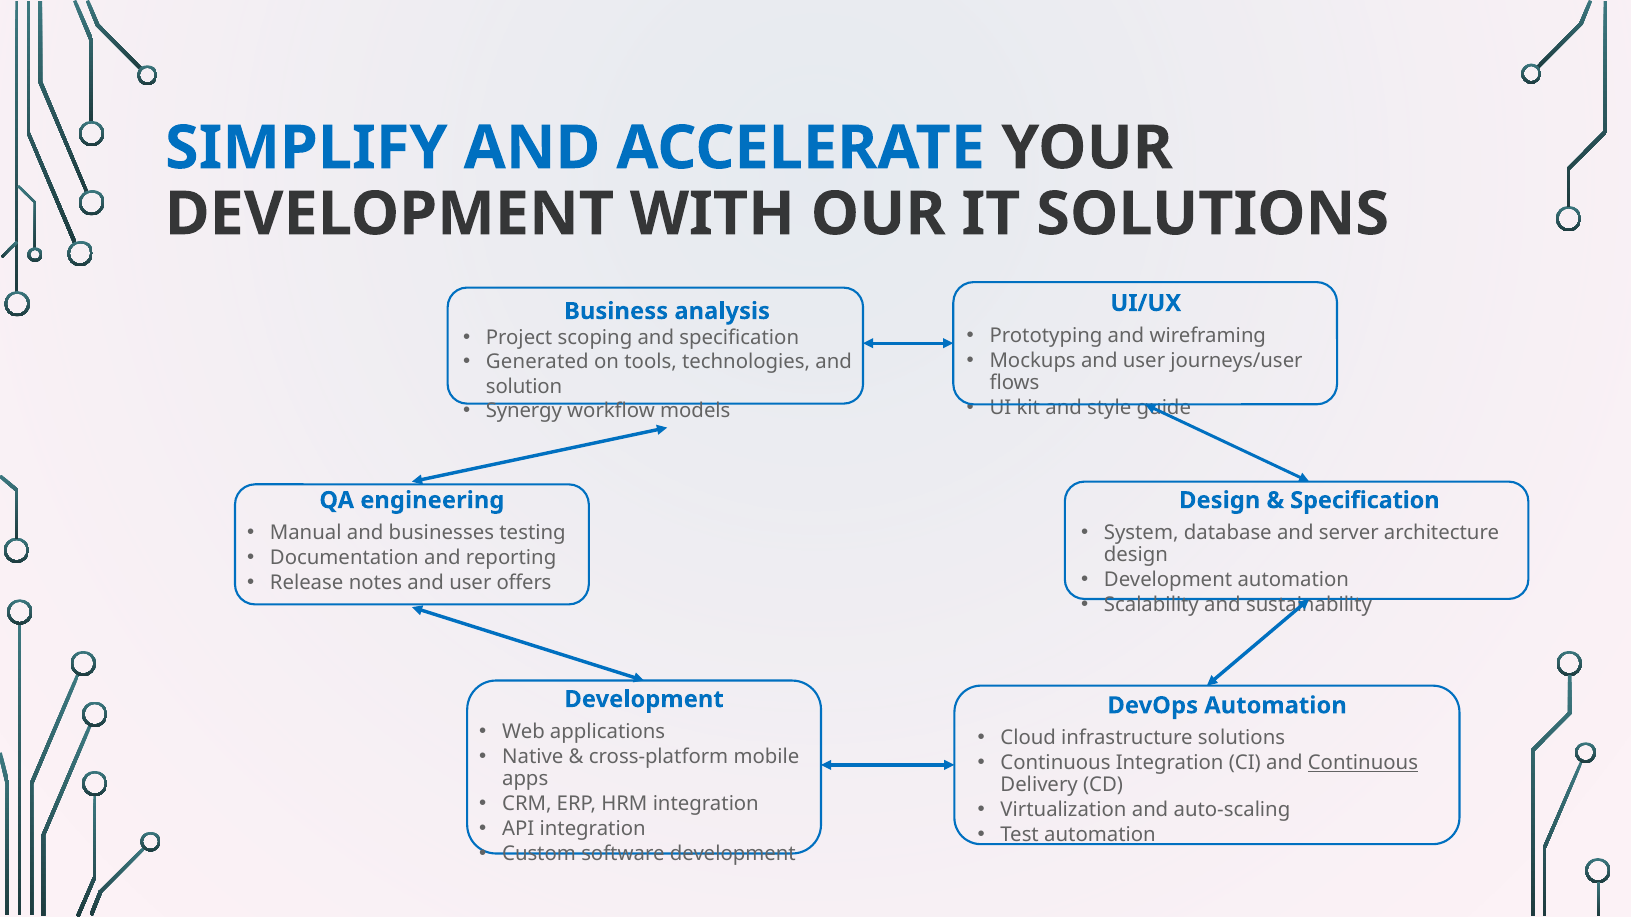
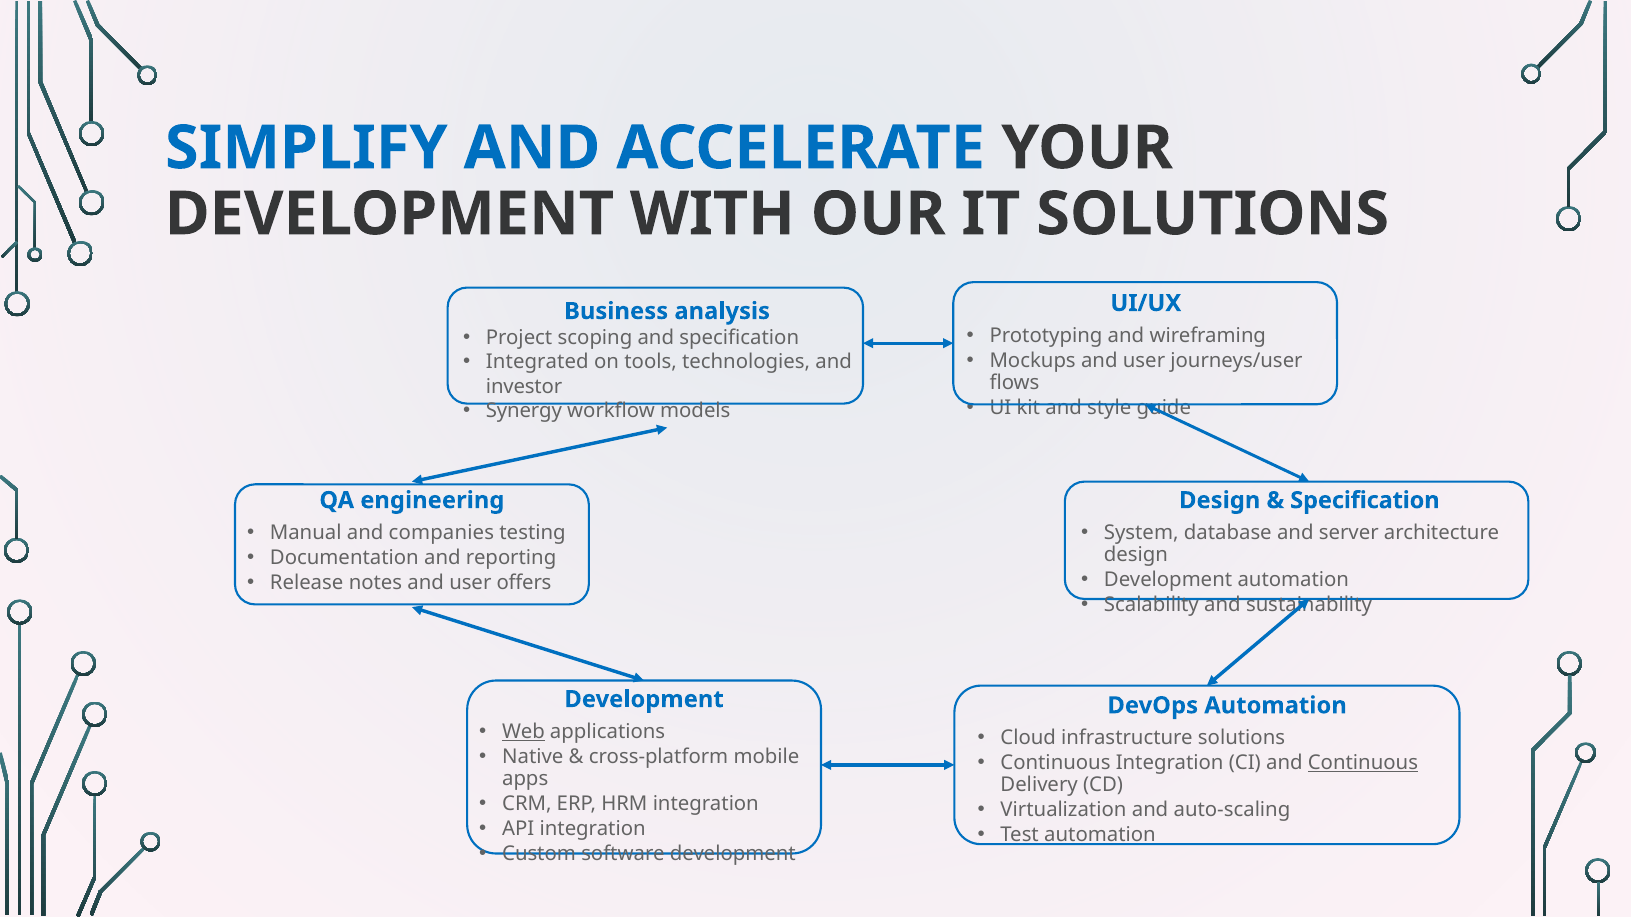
Generated: Generated -> Integrated (537, 362)
solution: solution -> investor (524, 387)
businesses: businesses -> companies (441, 533)
Web underline: none -> present (523, 732)
